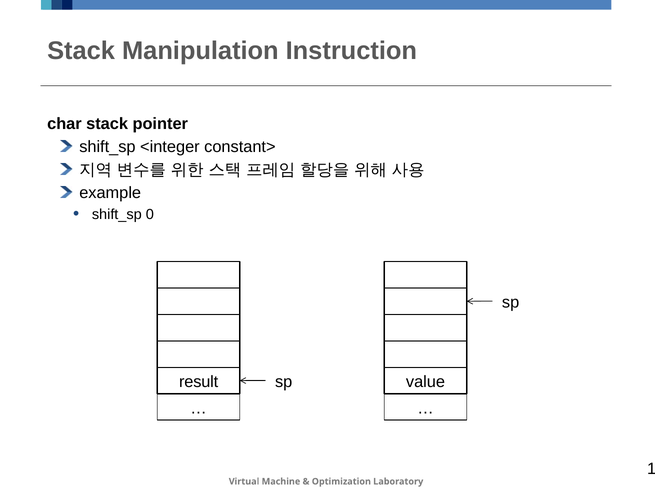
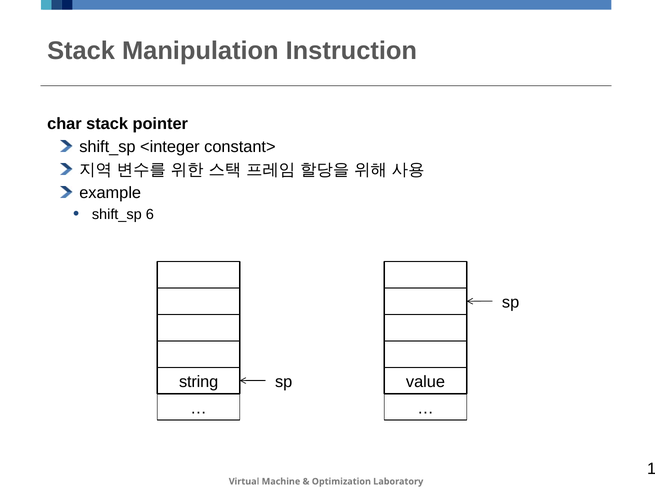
0: 0 -> 6 (150, 214)
result: result -> string (199, 381)
